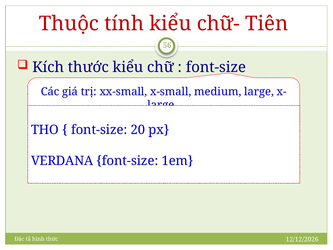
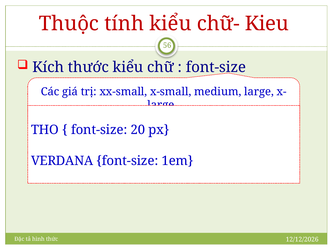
Tiên: Tiên -> Kieu (267, 24)
